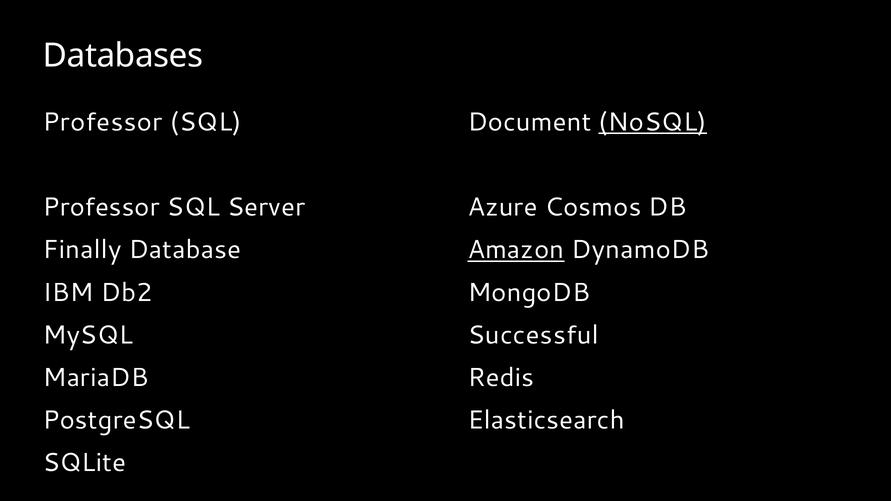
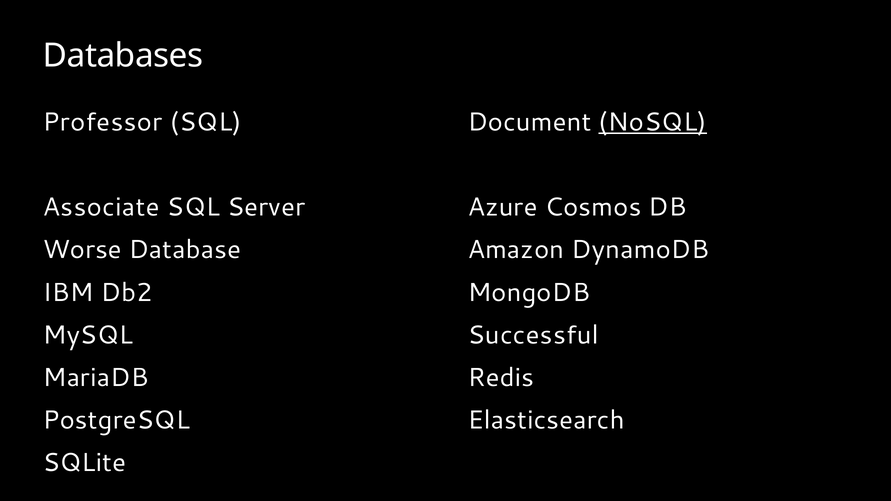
Professor: Professor -> Associate (101, 207)
Finally: Finally -> Worse (82, 250)
Amazon underline: present -> none (516, 250)
